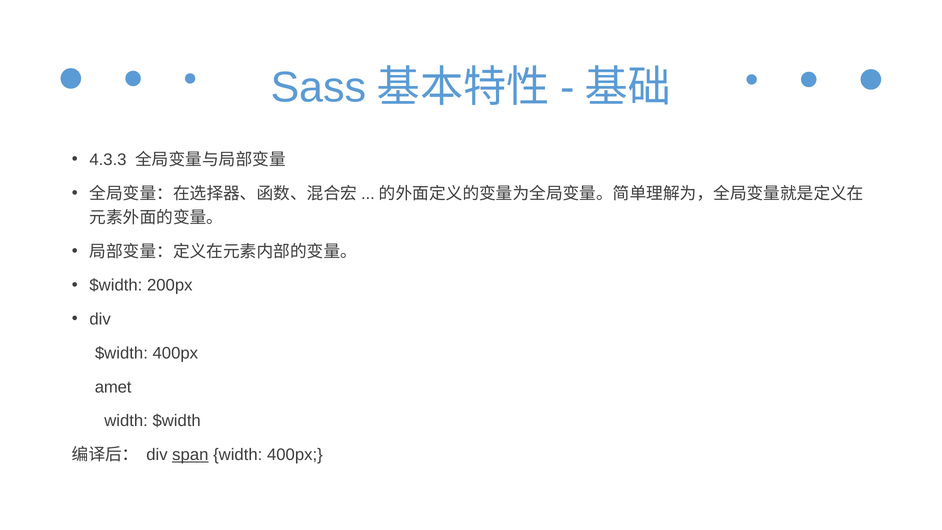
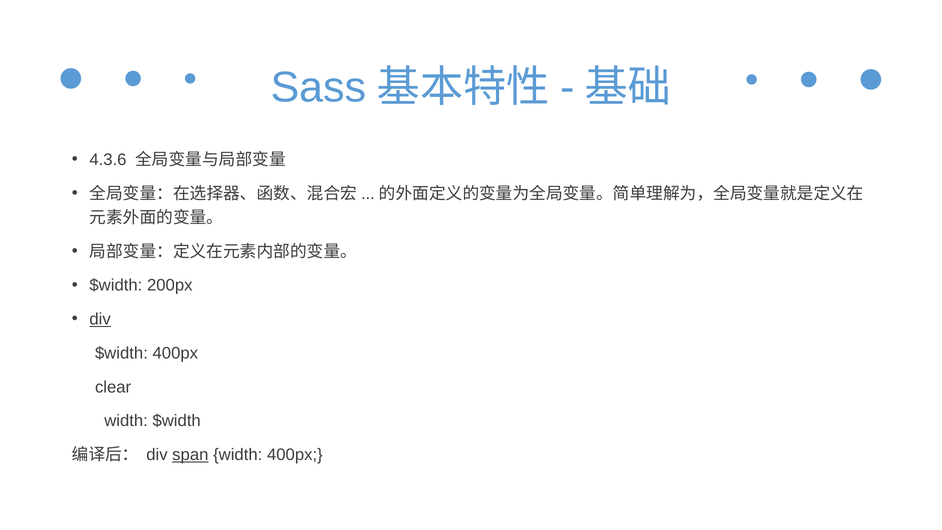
4.3.3: 4.3.3 -> 4.3.6 (108, 160)
div underline: none -> present (100, 319)
amet: amet -> clear (113, 387)
